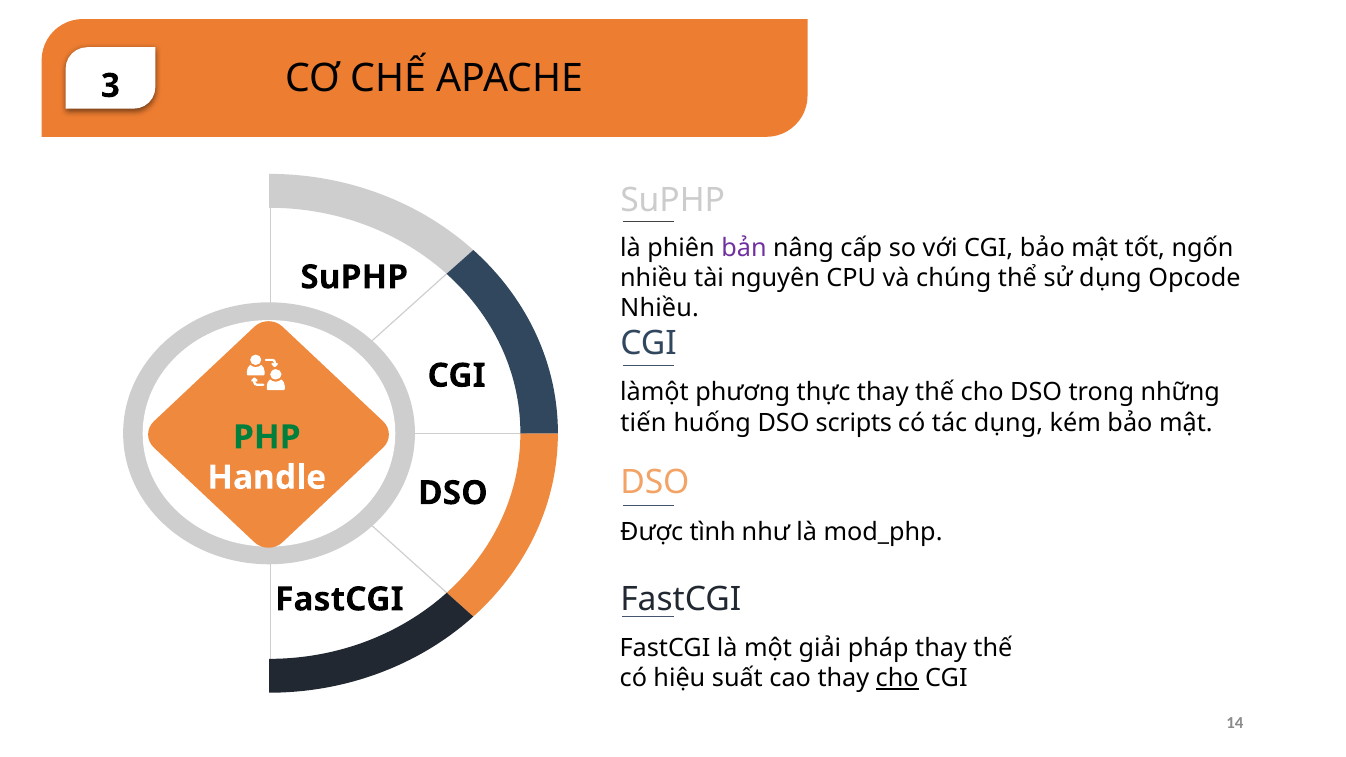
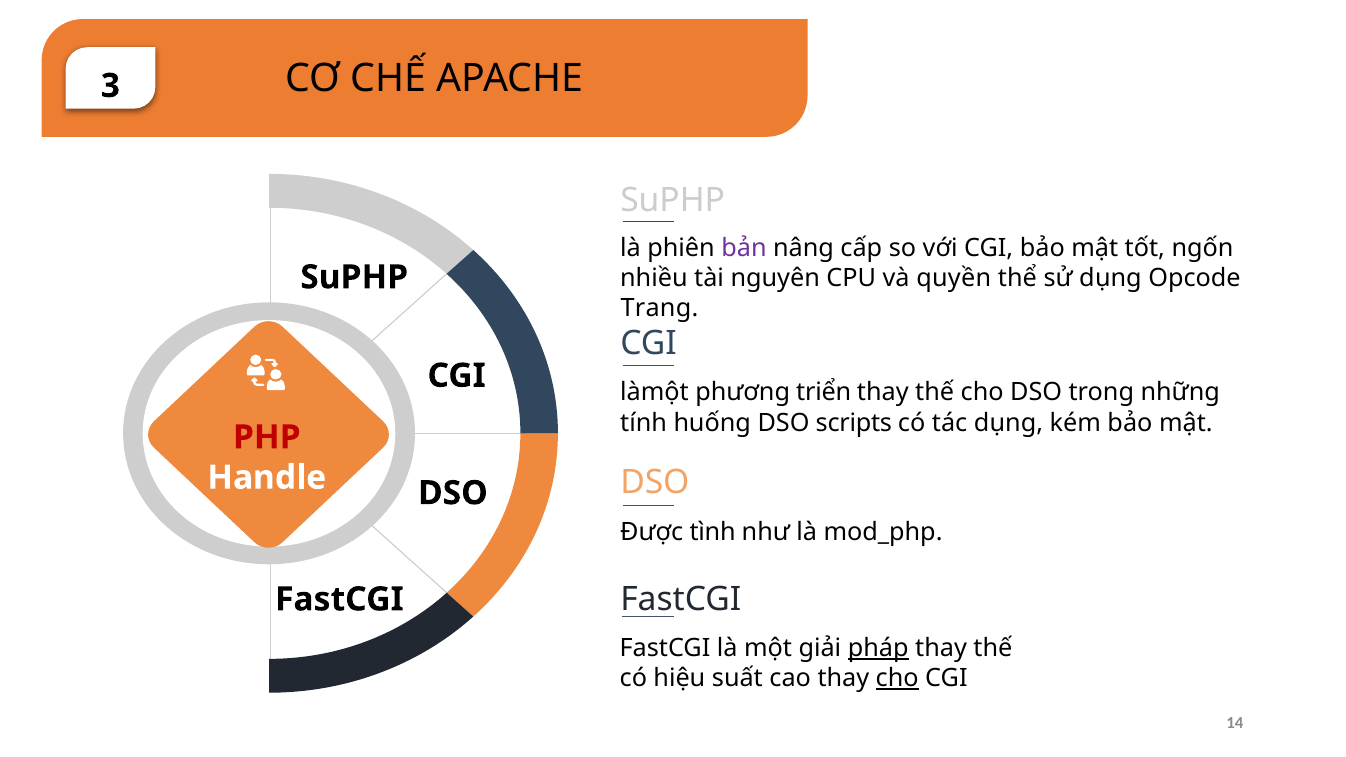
chúng: chúng -> quyền (954, 278)
Nhiều: Nhiều -> Trang (659, 309)
thực: thực -> triển (824, 393)
tiến: tiến -> tính (644, 423)
PHP colour: green -> red (267, 437)
pháp underline: none -> present (878, 648)
